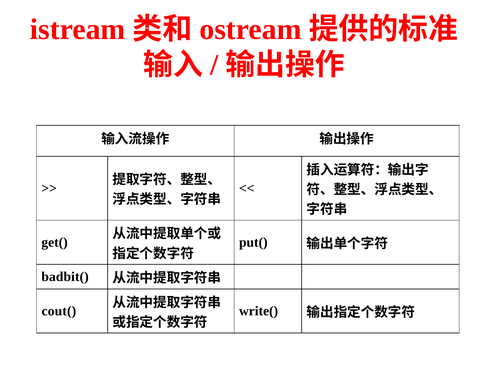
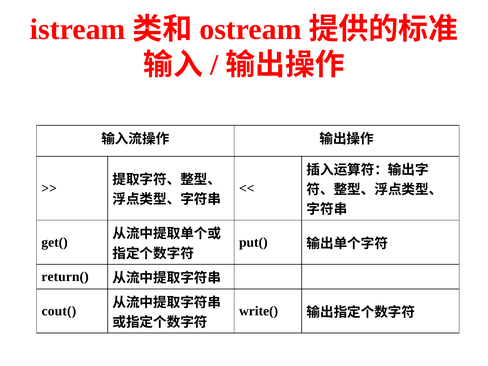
badbit(: badbit( -> return( (65, 277)
